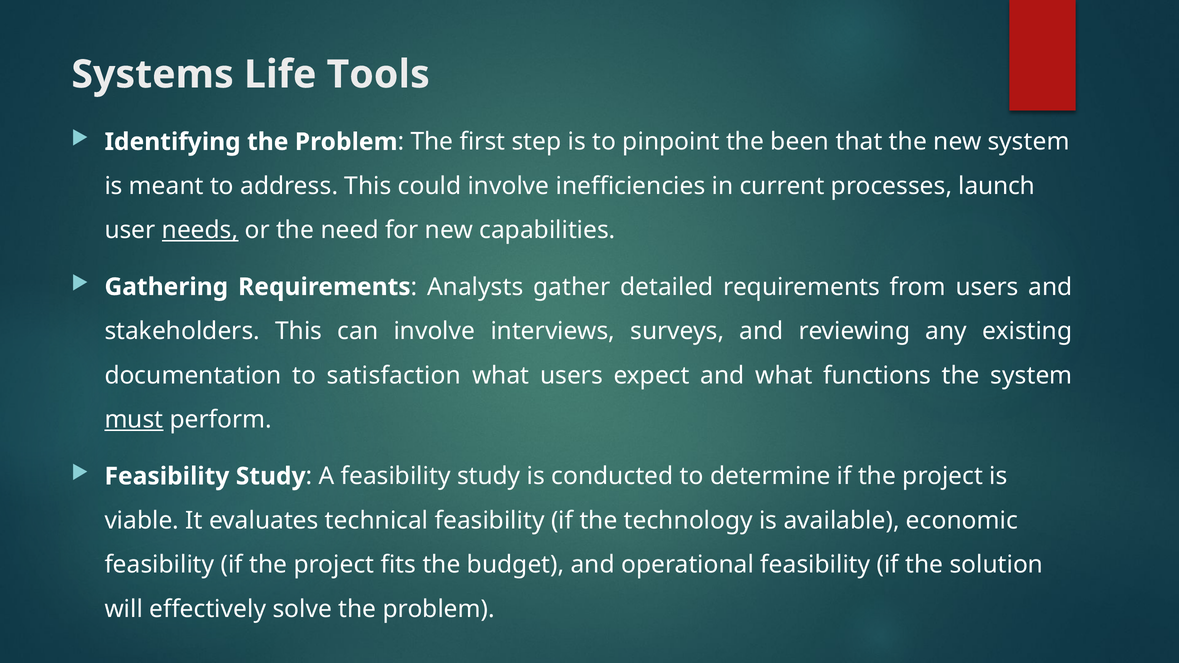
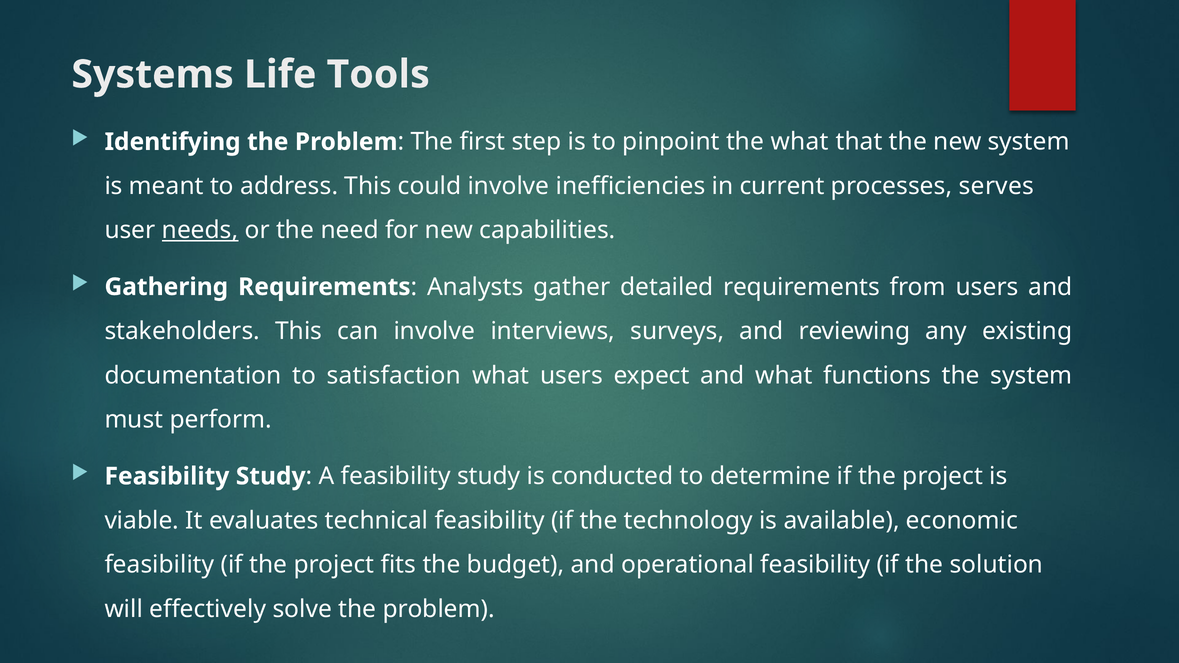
the been: been -> what (800, 142)
launch: launch -> serves (996, 186)
must underline: present -> none (134, 420)
